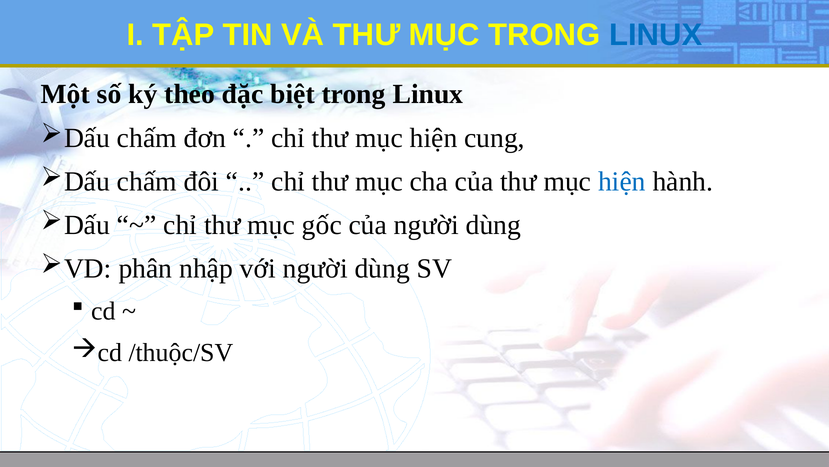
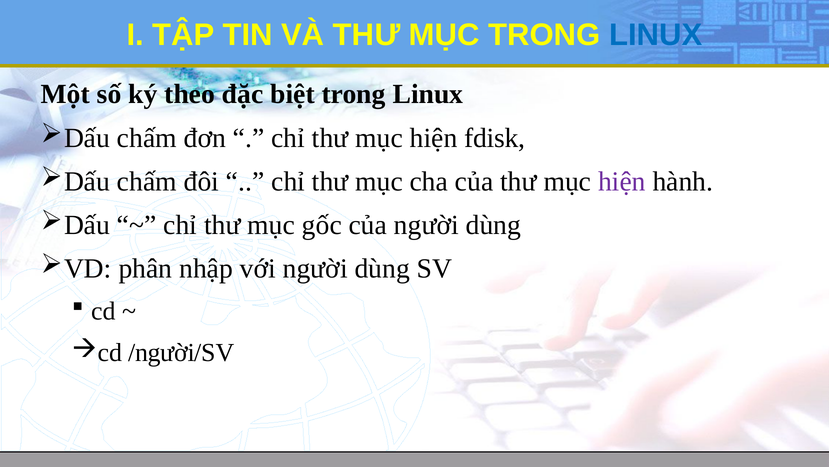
cung: cung -> fdisk (495, 138)
hiện colour: blue -> purple (622, 181)
/thuộc/SV: /thuộc/SV -> /người/SV (181, 352)
